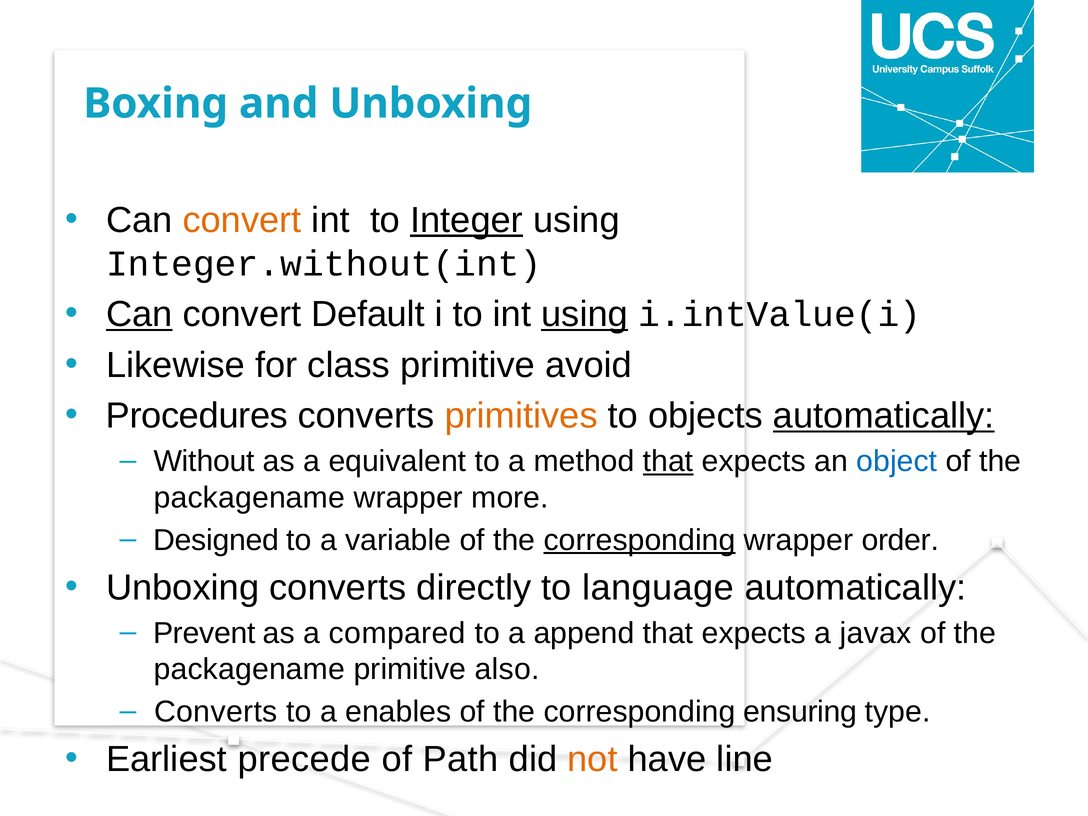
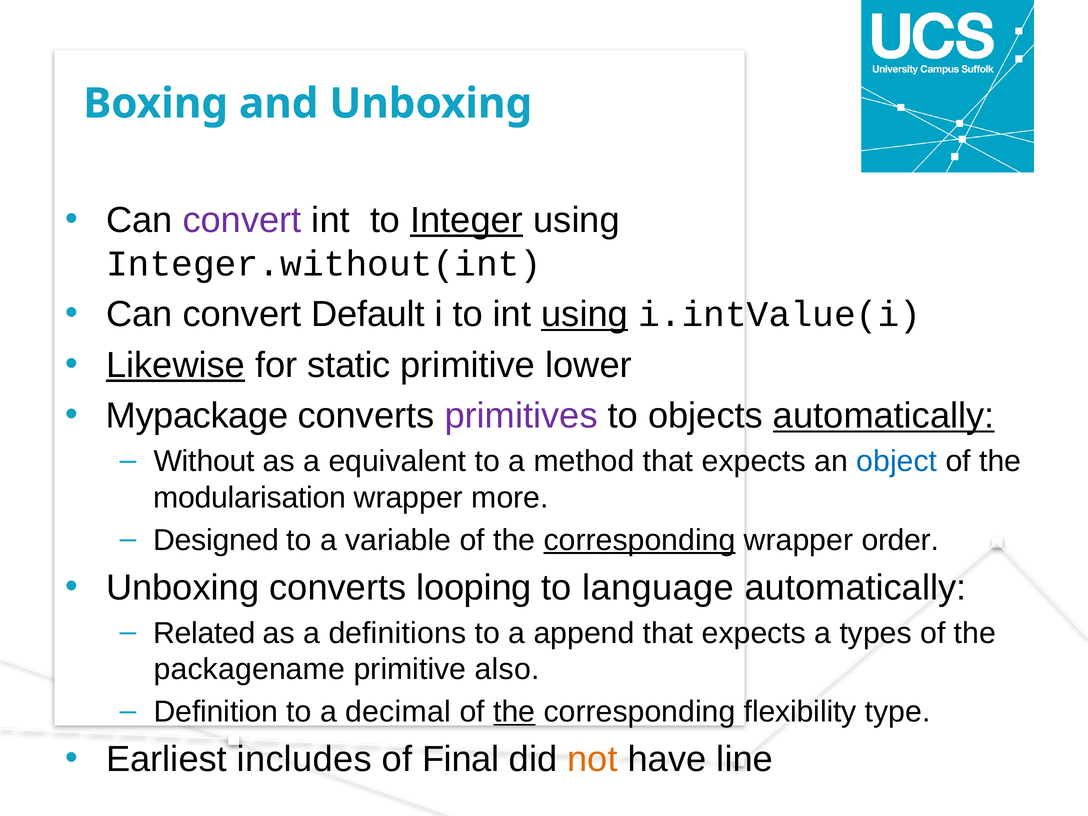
convert colour: orange -> purple (242, 220)
Can underline: present -> none (139, 314)
Likewise underline: none -> present (176, 365)
class: class -> static (349, 365)
avoid: avoid -> lower (589, 365)
Procedures: Procedures -> Mypackage (197, 416)
primitives colour: orange -> purple (521, 416)
that underline: present -> none (668, 461)
packagename: packagename -> modularisation (250, 498)
directly: directly -> looping (474, 588)
Prevent: Prevent -> Related (204, 633)
compared: compared -> definitions (397, 633)
javax: javax -> types (876, 633)
Converts: Converts -> Definition (216, 712)
enables: enables -> decimal (398, 712)
the underline: none -> present (514, 712)
ensuring: ensuring -> flexibility (800, 712)
precede: precede -> includes (304, 759)
Path: Path -> Final (461, 759)
